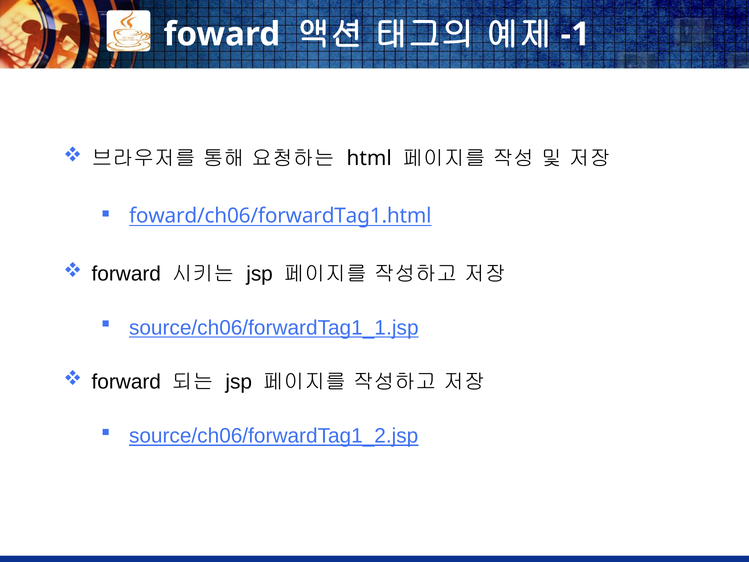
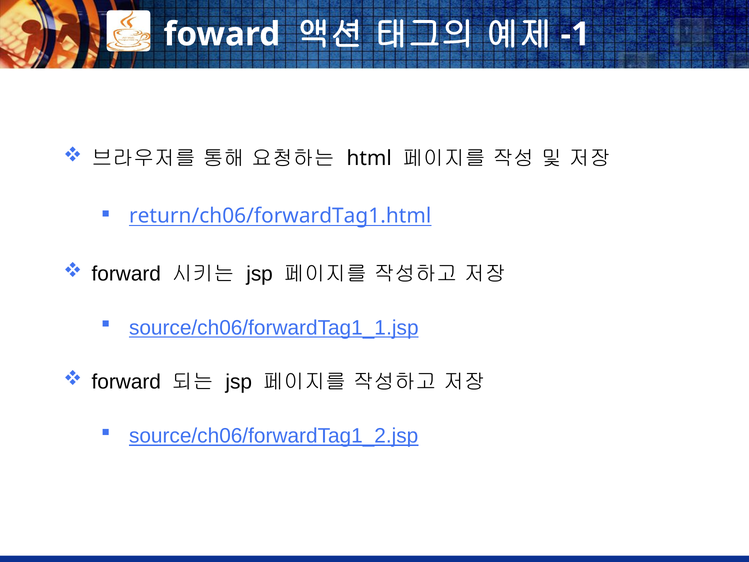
foward/ch06/forwardTag1.html: foward/ch06/forwardTag1.html -> return/ch06/forwardTag1.html (280, 216)
